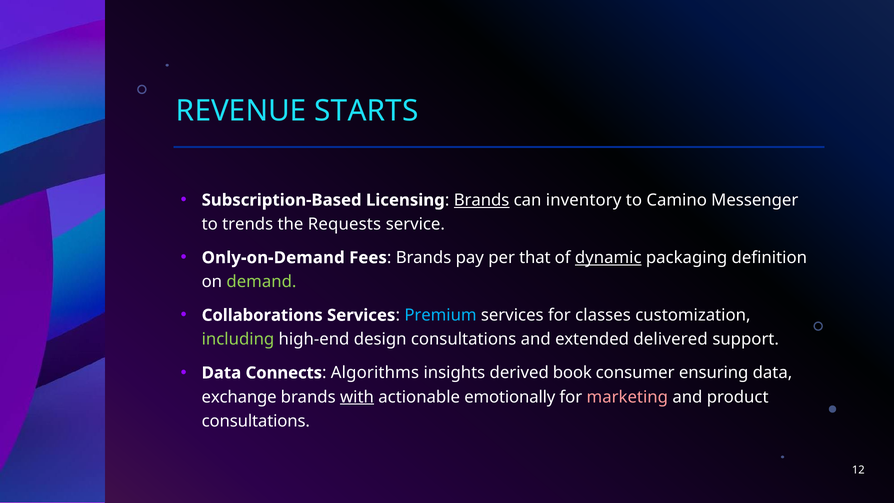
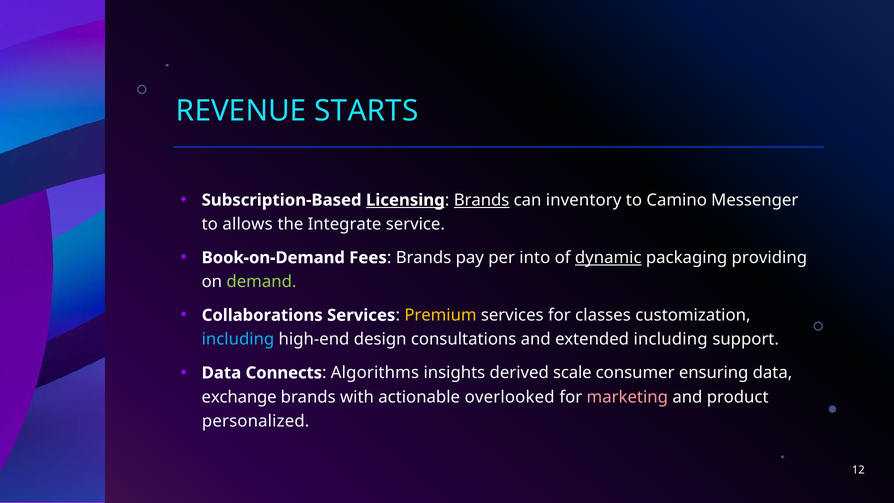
Licensing underline: none -> present (405, 200)
trends: trends -> allows (248, 224)
Requests: Requests -> Integrate (345, 224)
Only-on-Demand: Only-on-Demand -> Book-on-Demand (273, 258)
that: that -> into (535, 258)
definition: definition -> providing (769, 258)
Premium colour: light blue -> yellow (441, 315)
including colour: light green -> light blue (238, 339)
extended delivered: delivered -> including (671, 339)
book: book -> scale (572, 373)
with underline: present -> none (357, 397)
emotionally: emotionally -> overlooked (510, 397)
consultations: consultations -> personalized (256, 421)
